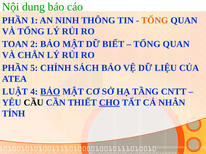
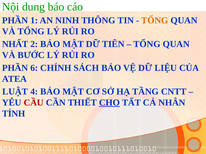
TOAN: TOAN -> NHẤT (15, 44)
BIẾT: BIẾT -> TIÊN (113, 44)
CHẮN: CHẮN -> BƯỚC (31, 55)
5: 5 -> 6 (34, 68)
BẢO underline: present -> none (50, 92)
CẦU colour: black -> red (34, 103)
